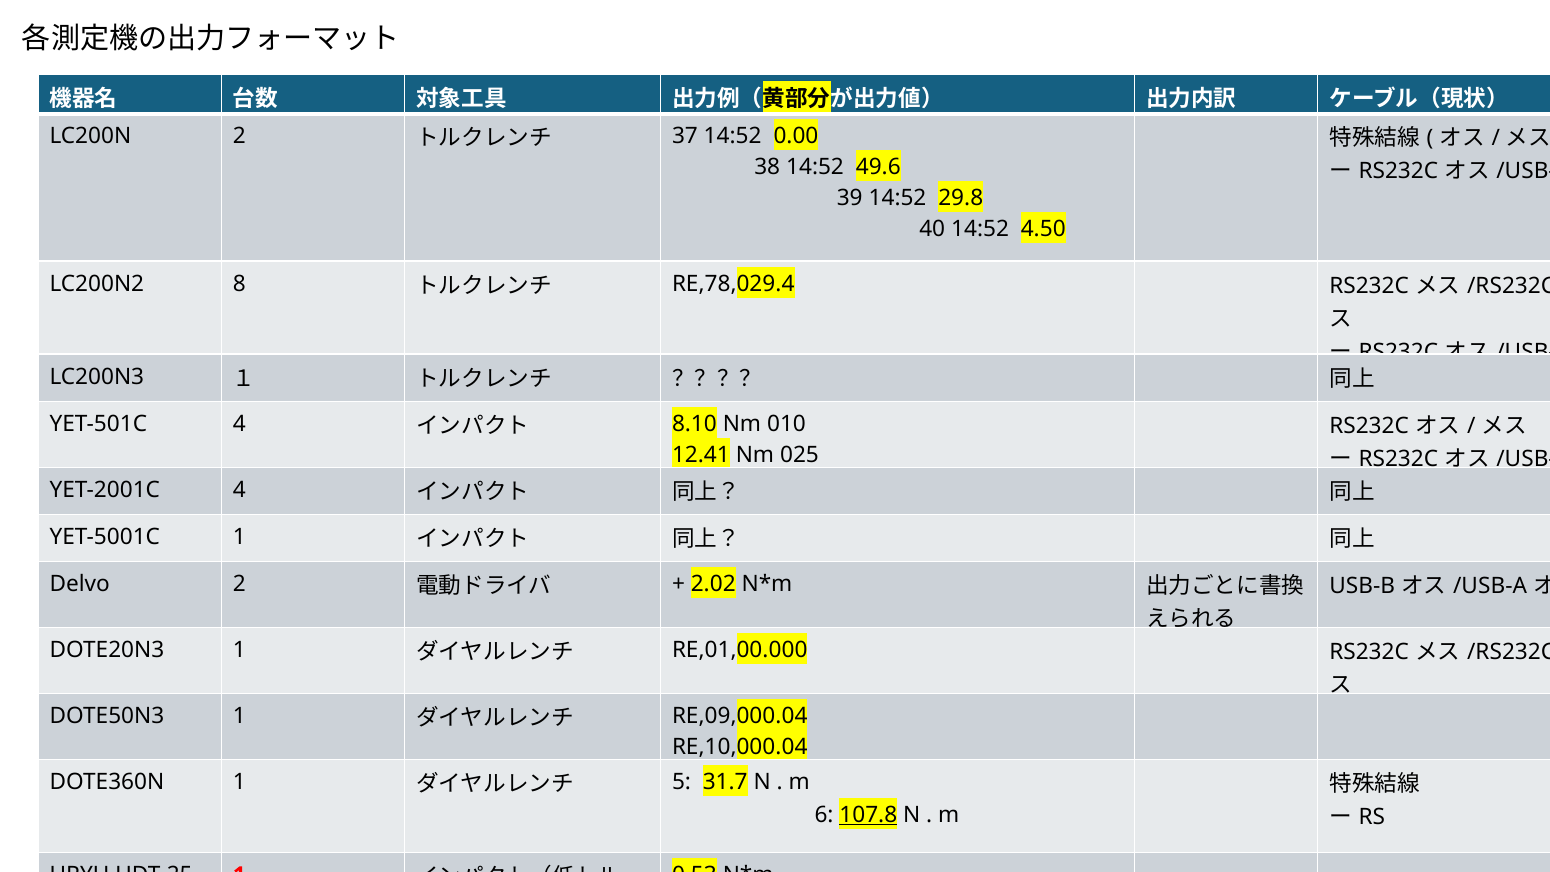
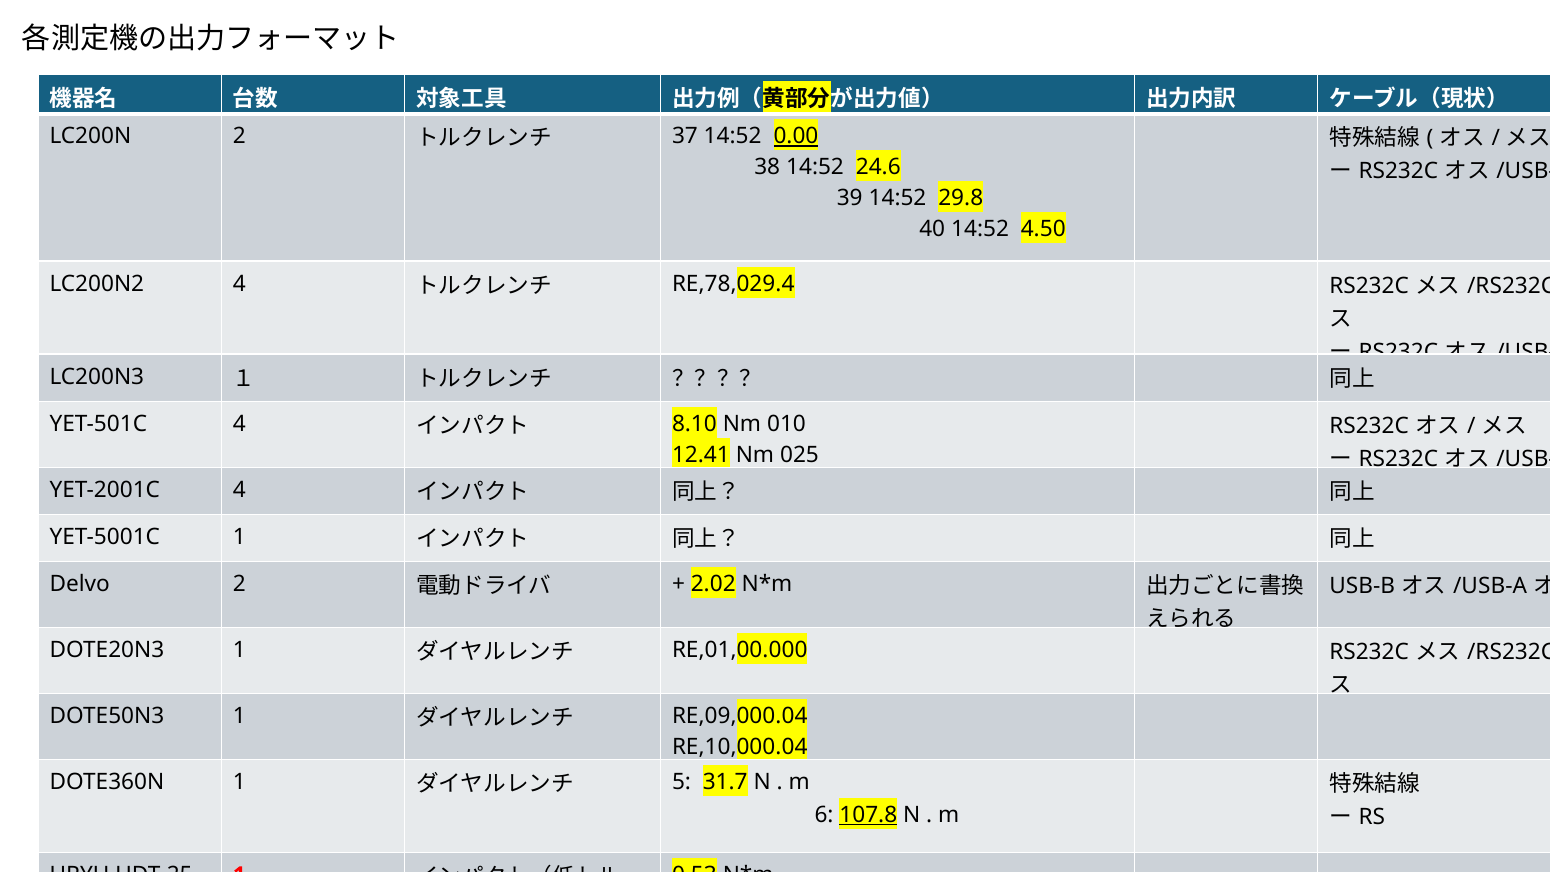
0.00 underline: none -> present (796, 136)
49.6: 49.6 -> 24.6 (878, 167)
LC200N2 8: 8 -> 4 (239, 284)
